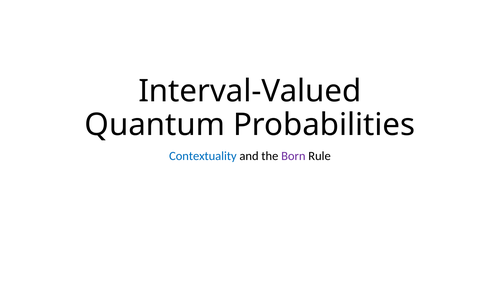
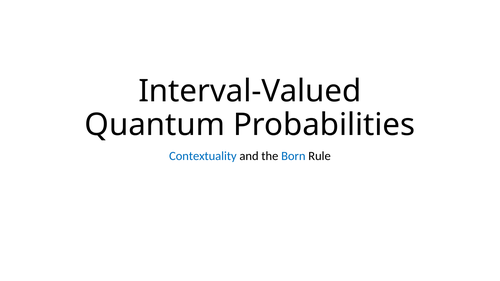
Born colour: purple -> blue (293, 156)
